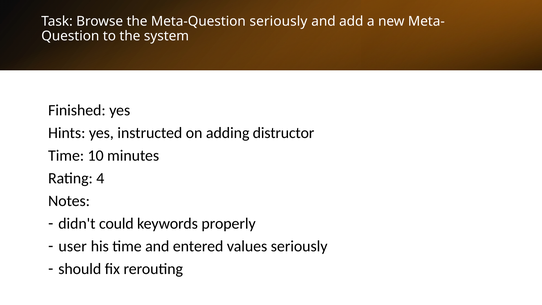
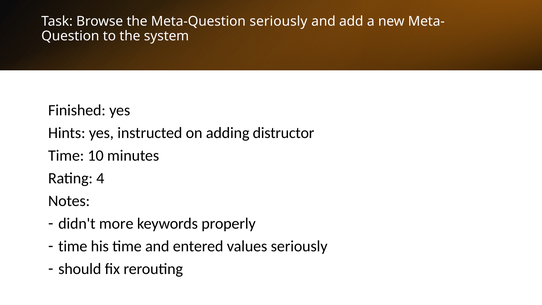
could: could -> more (116, 224)
user: user -> time (73, 246)
